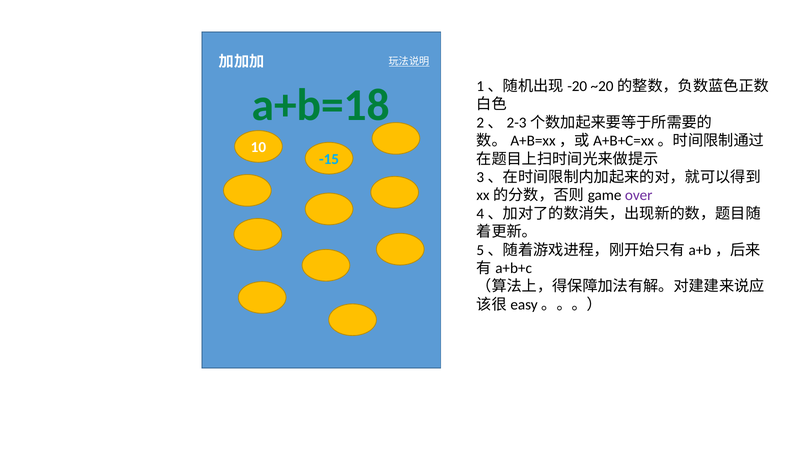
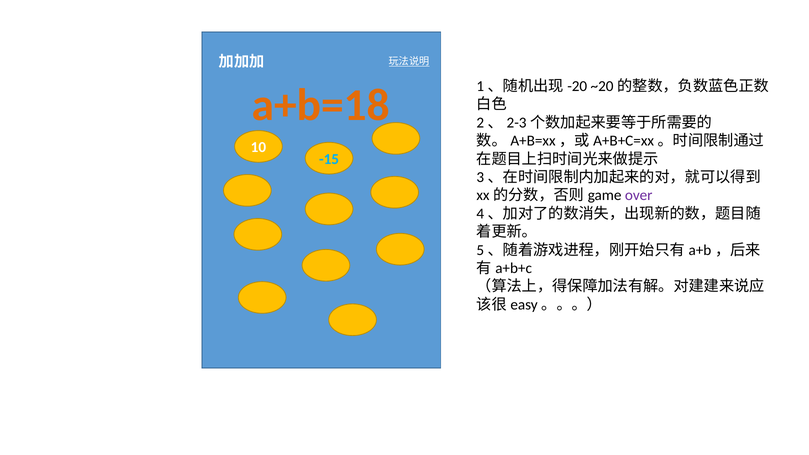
a+b=18 colour: green -> orange (321, 105)
